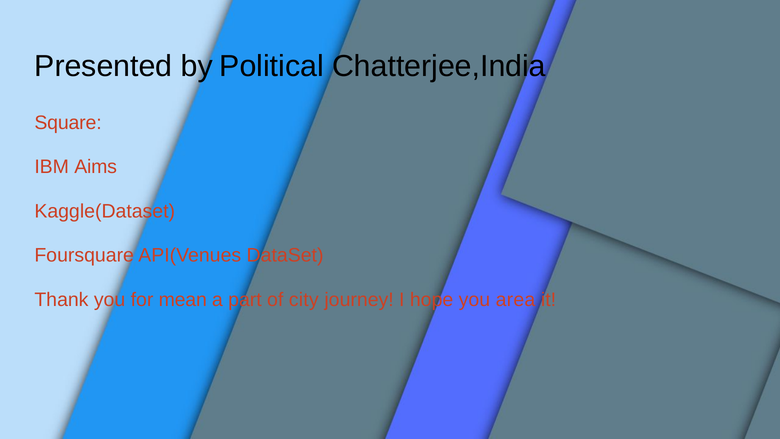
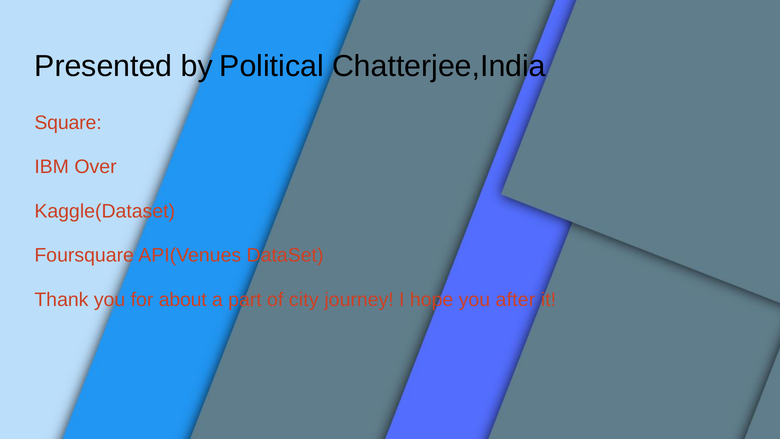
Aims: Aims -> Over (96, 167)
mean: mean -> about (183, 300)
area: area -> after (515, 300)
